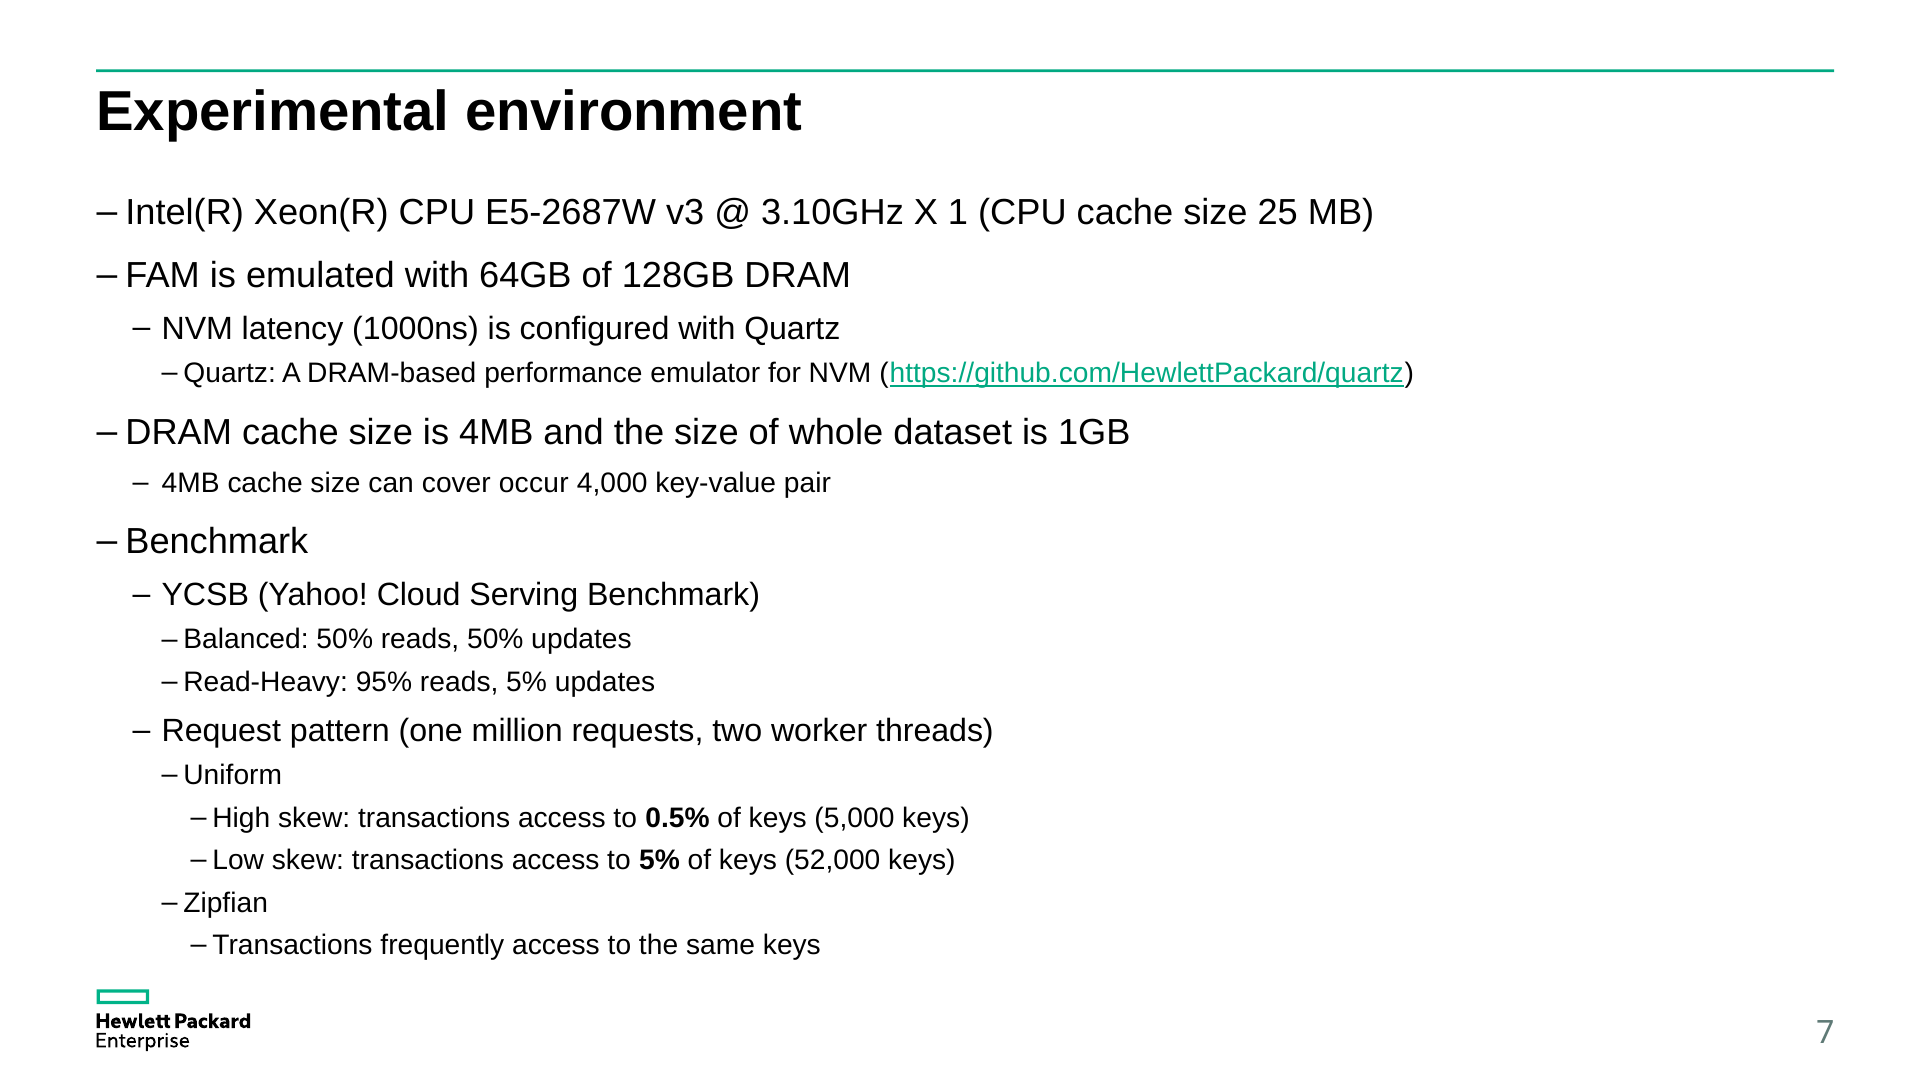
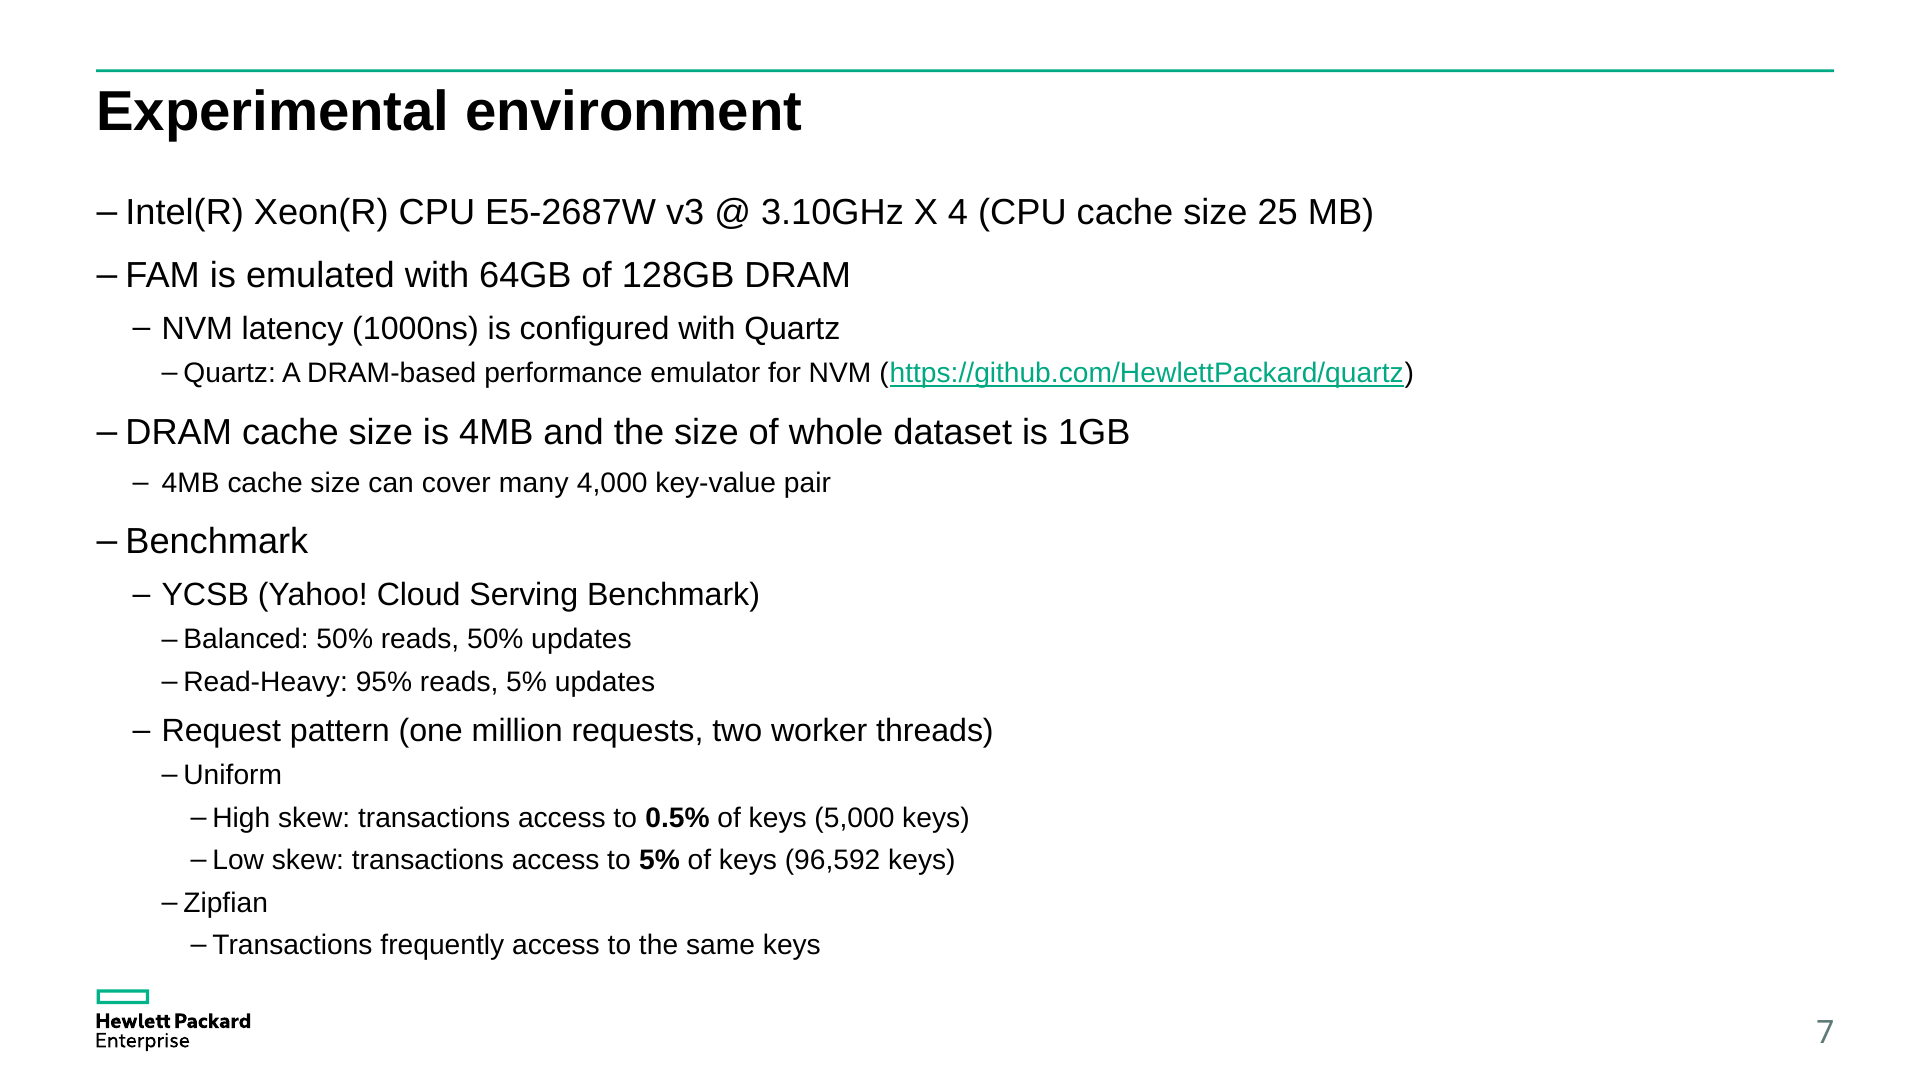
1: 1 -> 4 (958, 212)
occur: occur -> many (534, 483)
52,000: 52,000 -> 96,592 (833, 861)
